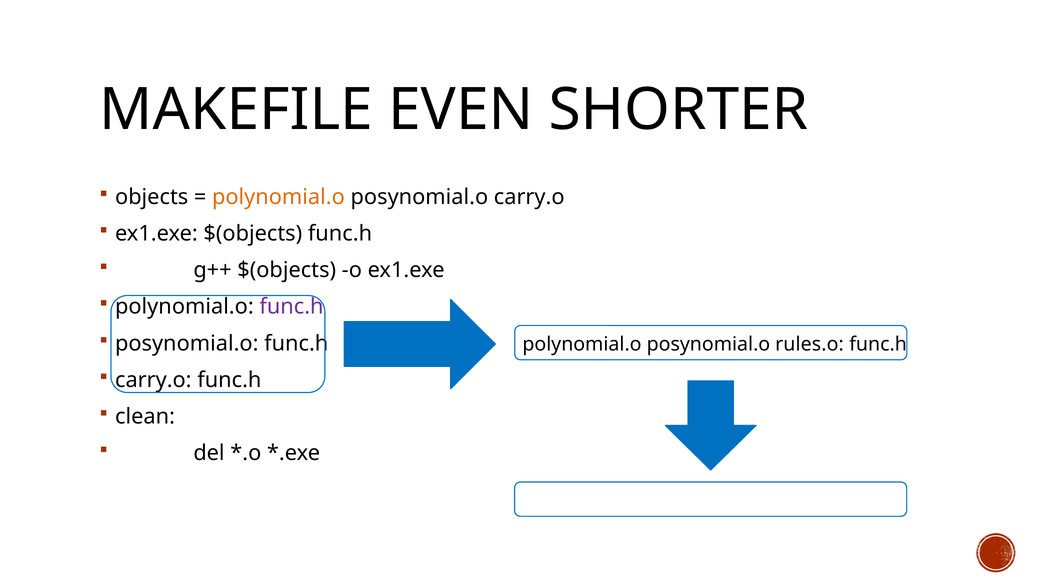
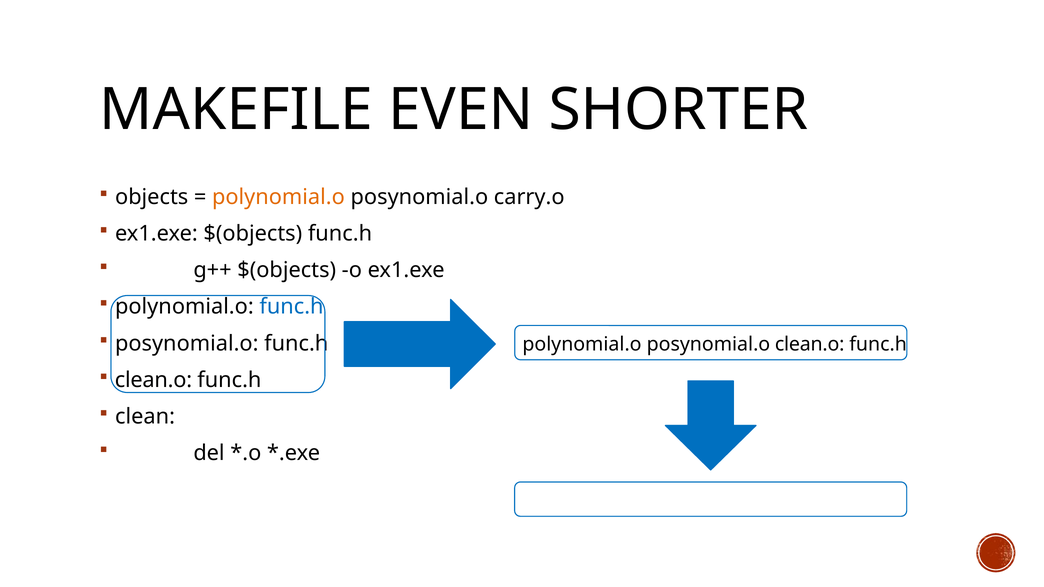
func.h colour: purple -> blue (291, 307)
posynomial.o rules.o: rules.o -> clean.o (810, 344)
carry.o: carry.o -> clean.o (153, 380)
